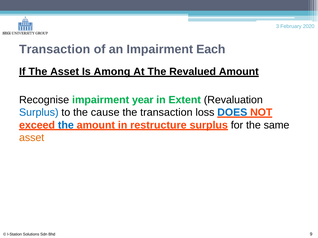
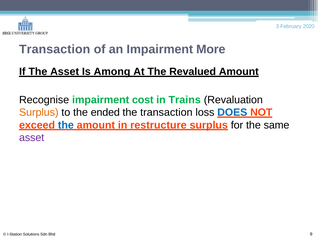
Each: Each -> More (211, 49)
year: year -> cost (143, 100)
Extent: Extent -> Trains (185, 100)
Surplus colour: blue -> orange (39, 113)
cause: cause -> ended (105, 113)
asset colour: orange -> purple (32, 138)
